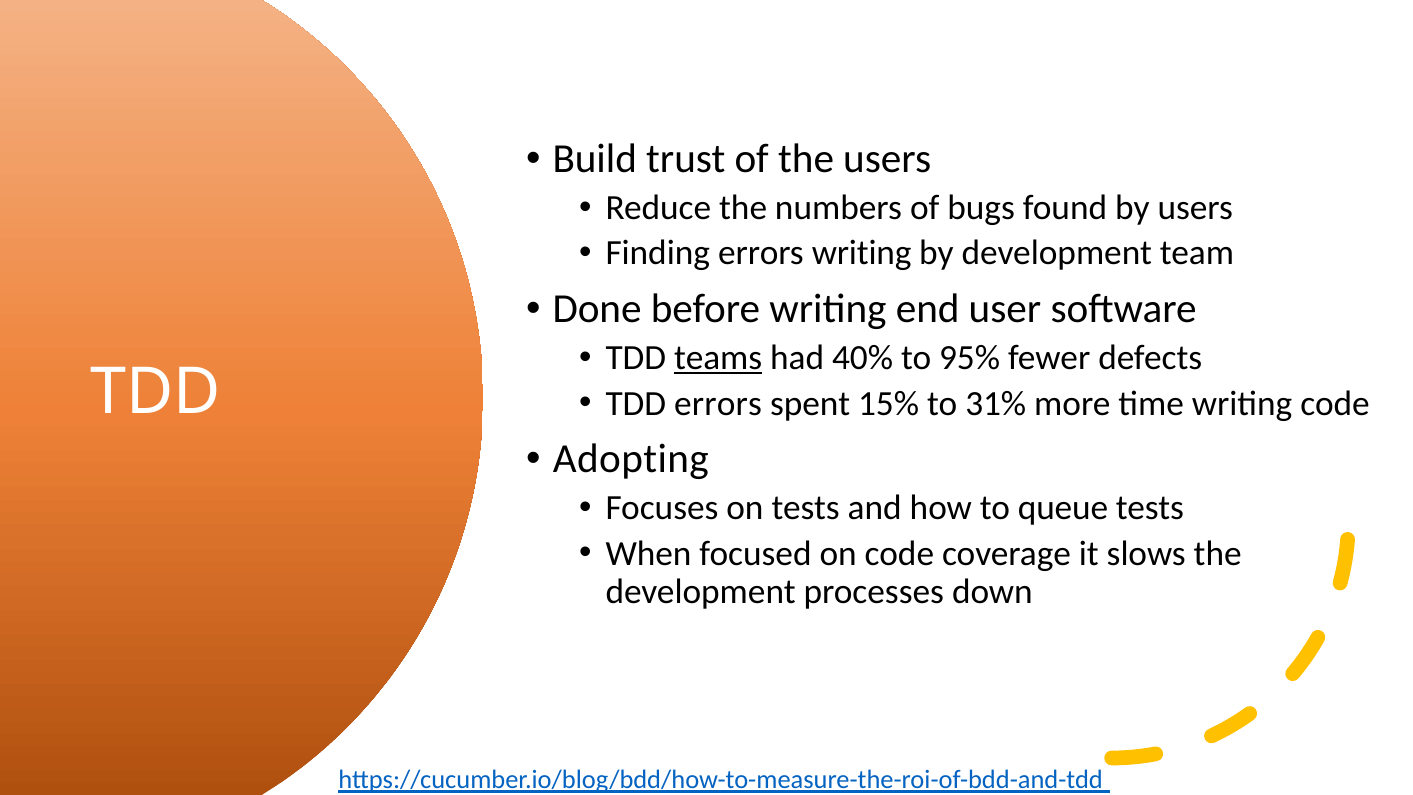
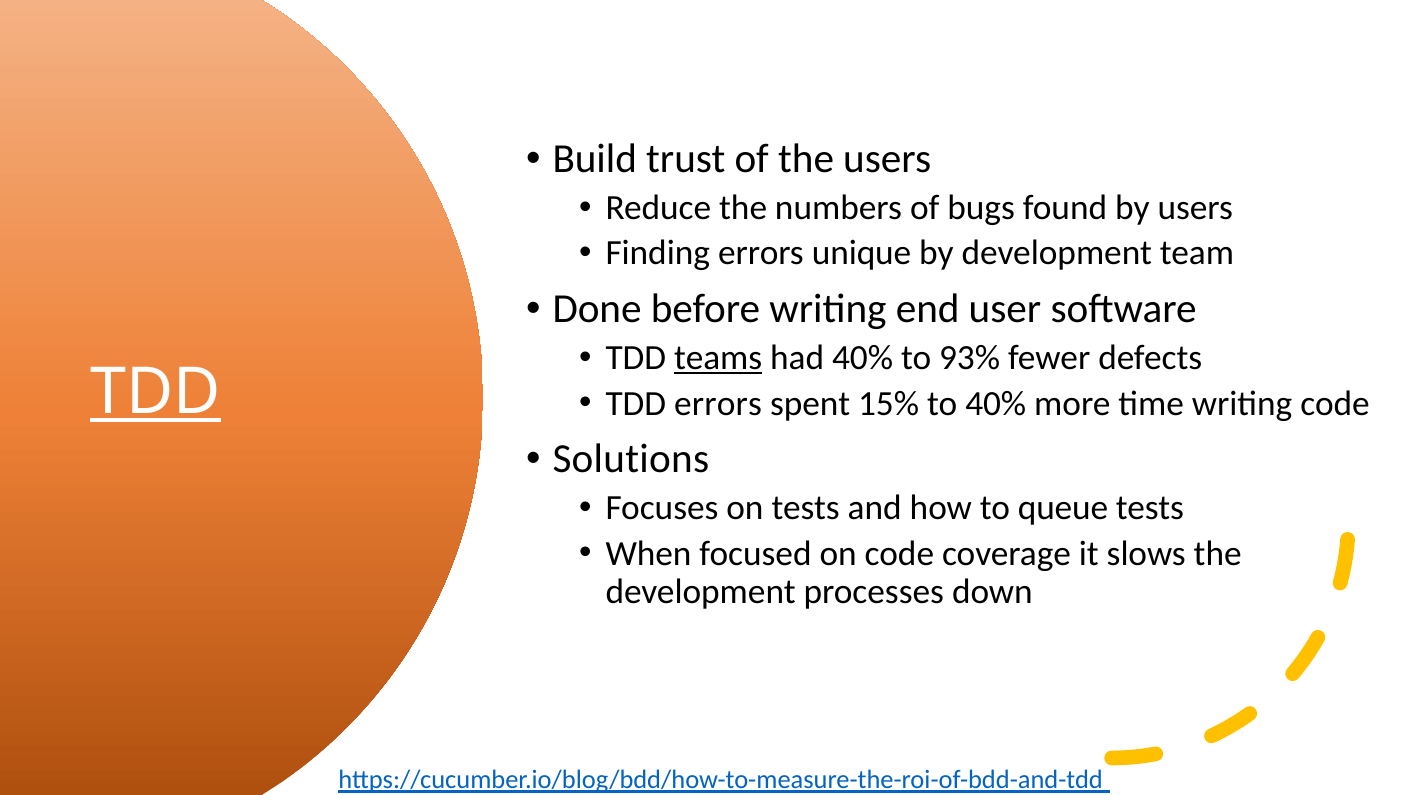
errors writing: writing -> unique (862, 253)
95%: 95% -> 93% (970, 358)
TDD underline: none -> present (155, 392)
to 31%: 31% -> 40% (996, 403)
Adopting: Adopting -> Solutions (631, 459)
